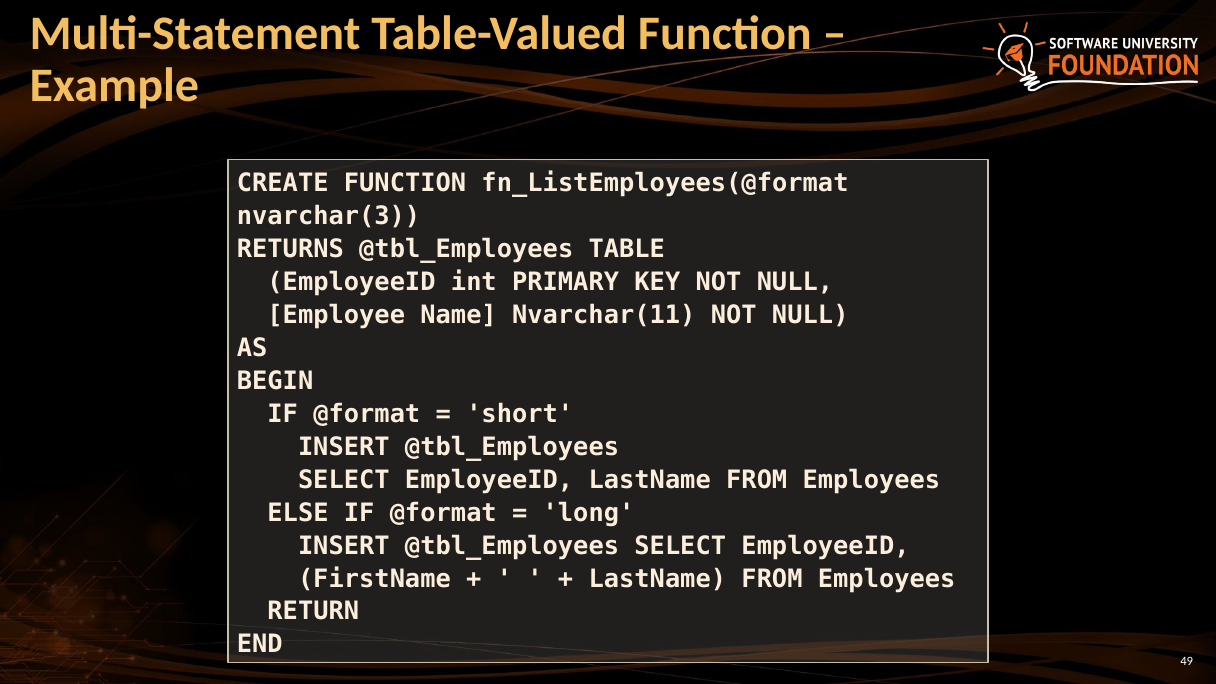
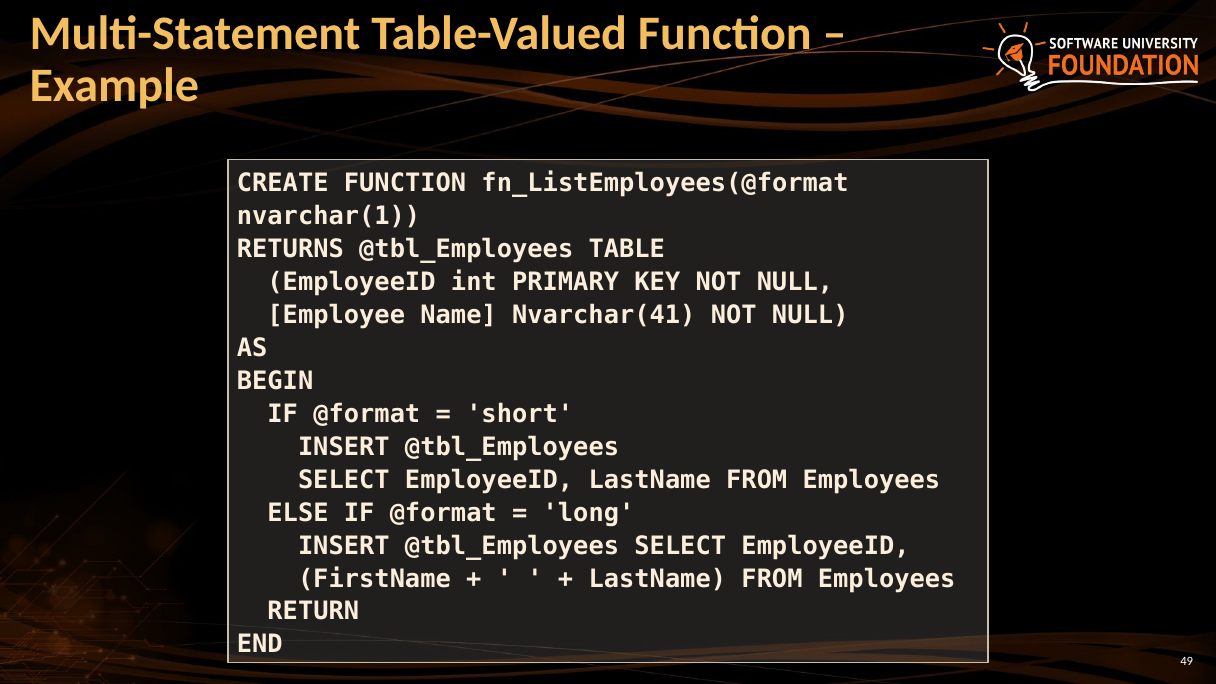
nvarchar(3: nvarchar(3 -> nvarchar(1 (329, 217)
Nvarchar(11: Nvarchar(11 -> Nvarchar(41 (604, 315)
